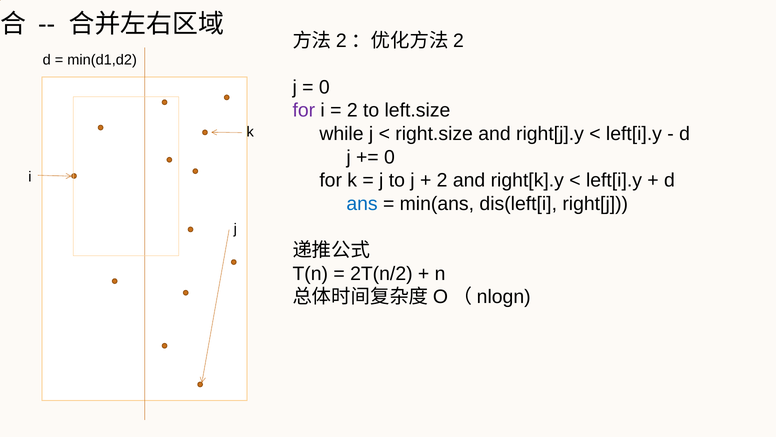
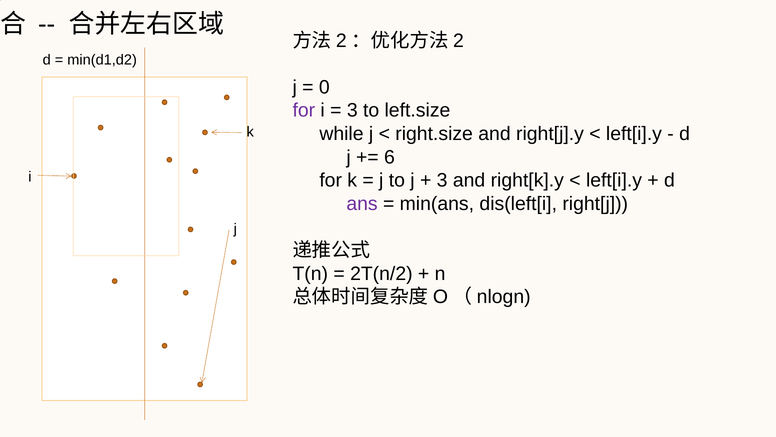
2: 2 -> 3 (352, 110)
0: 0 -> 6 (389, 157)
2: 2 -> 3 (442, 180)
ans colour: blue -> purple (362, 204)
